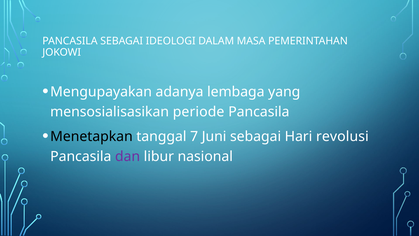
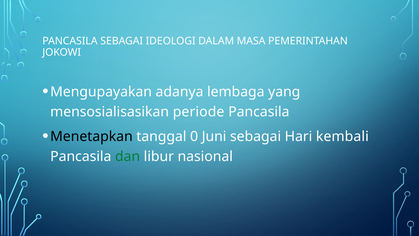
7: 7 -> 0 (194, 136)
revolusi: revolusi -> kembali (342, 136)
dan colour: purple -> green (128, 156)
